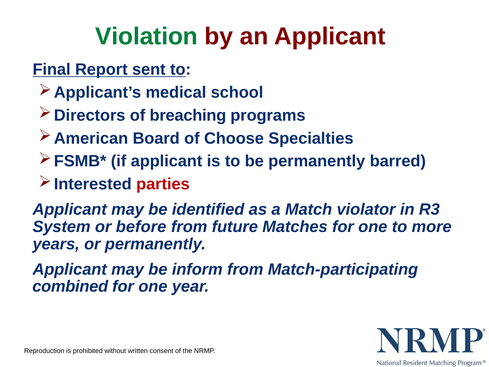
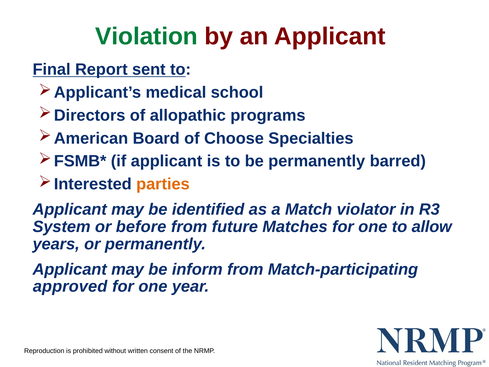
breaching: breaching -> allopathic (188, 115)
parties colour: red -> orange (163, 184)
more: more -> allow (432, 227)
combined: combined -> approved (70, 286)
